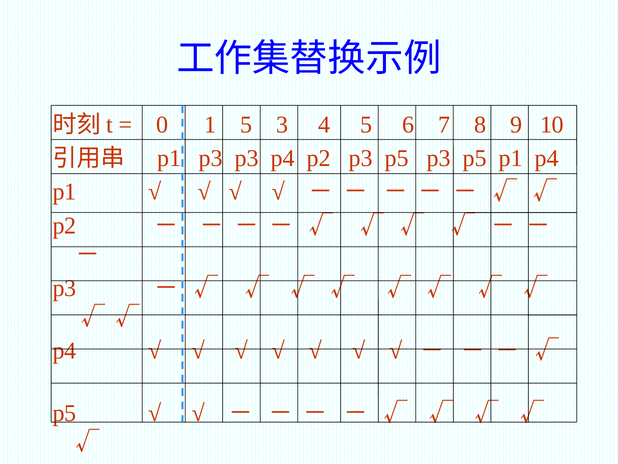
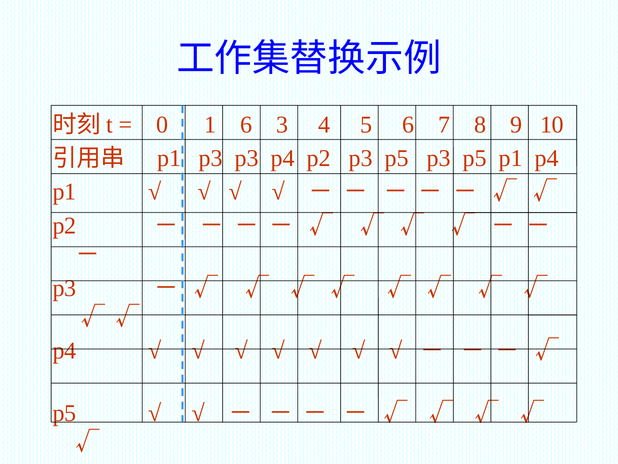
1 5: 5 -> 6 (246, 124)
